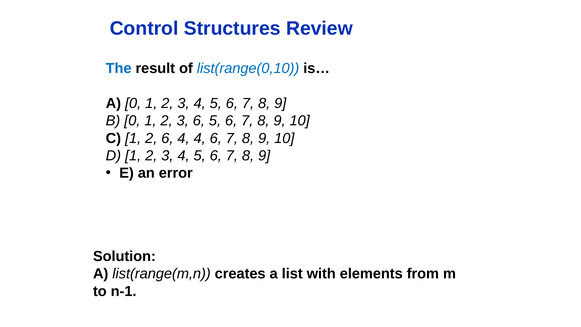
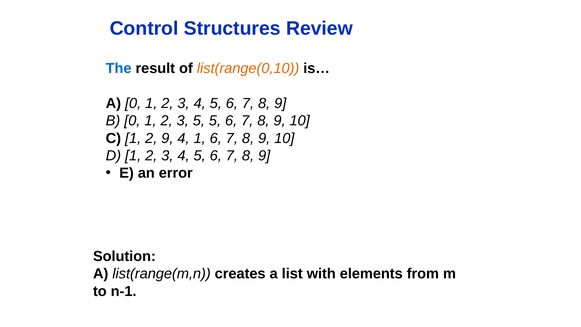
list(range(0,10 colour: blue -> orange (248, 68)
3 6: 6 -> 5 (199, 121)
2 6: 6 -> 9 (167, 138)
4 4: 4 -> 1 (200, 138)
